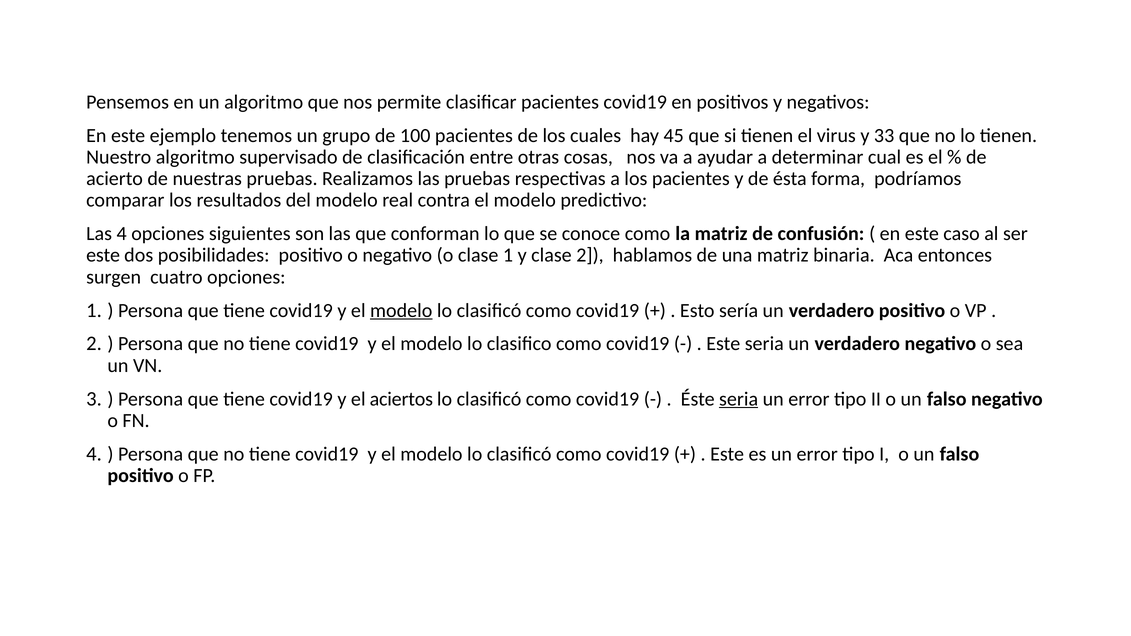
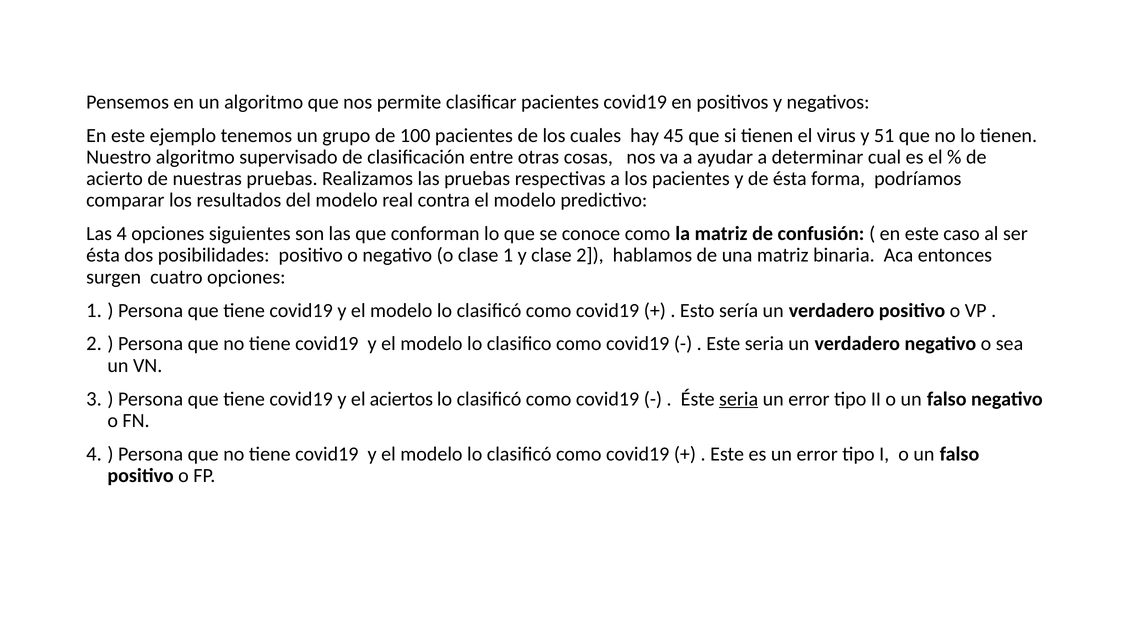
33: 33 -> 51 (884, 135)
este: este -> ésta (103, 255)
modelo underline: present -> none (401, 311)
